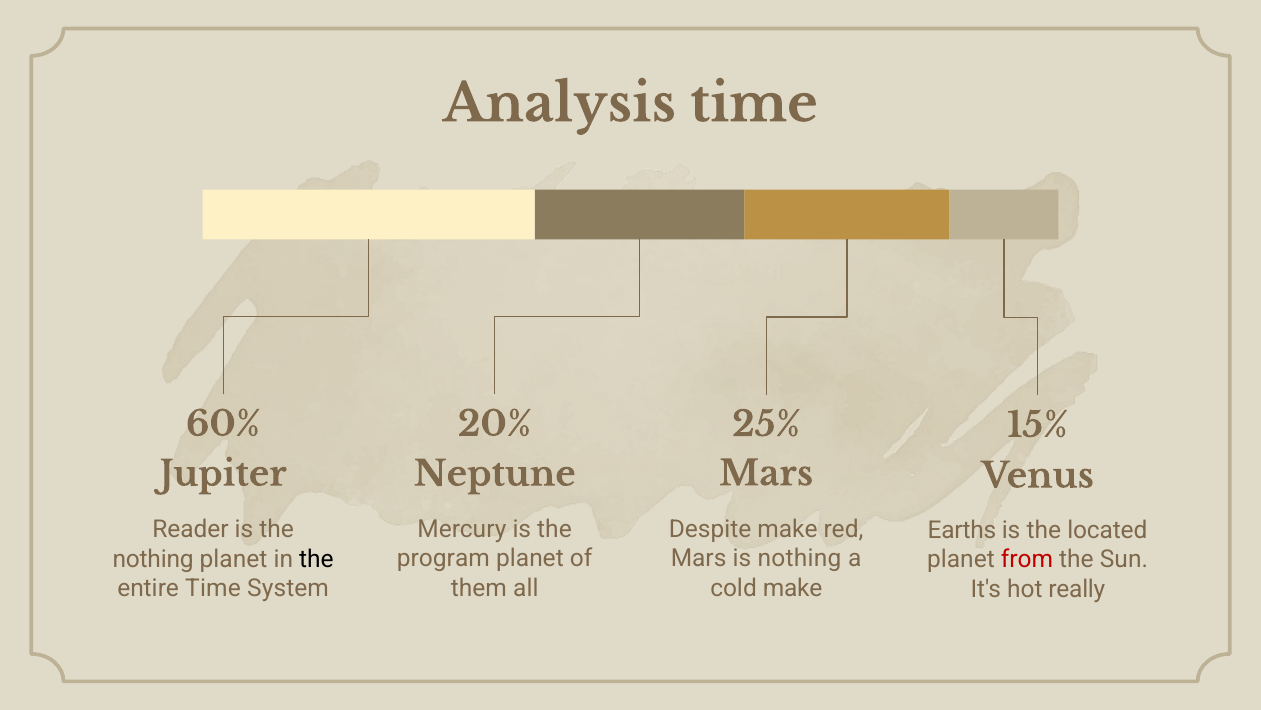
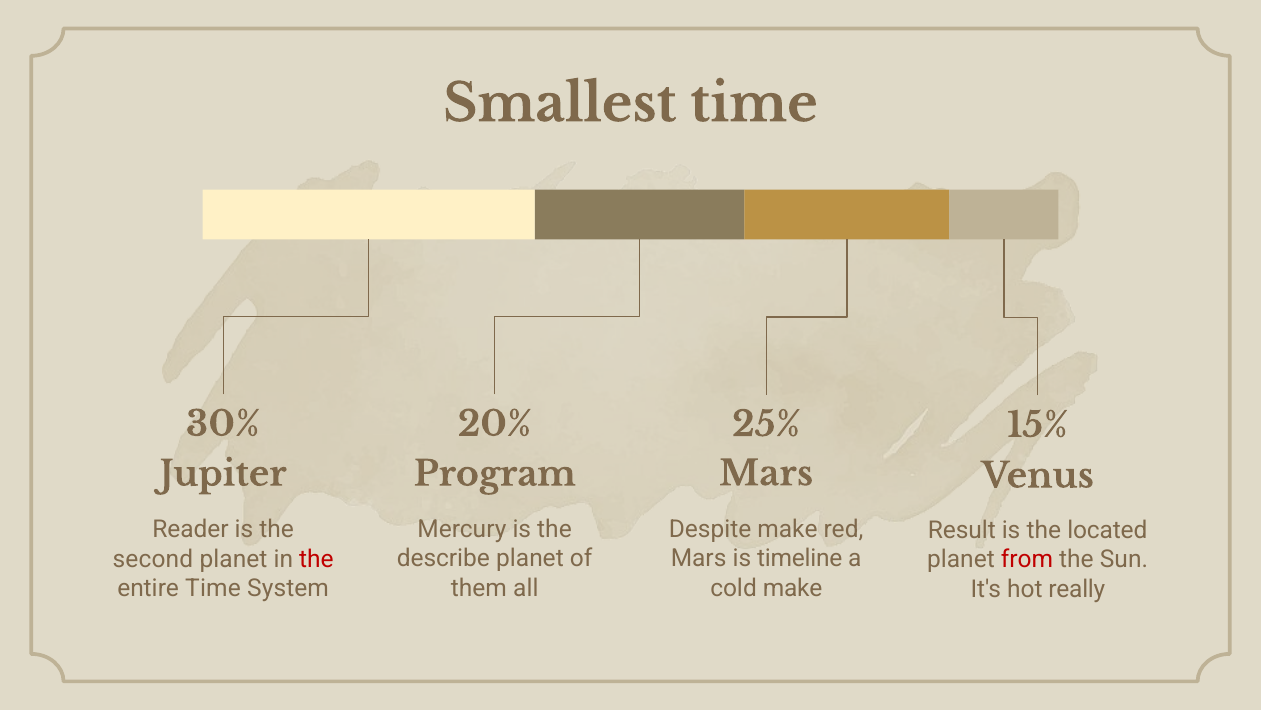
Analysis: Analysis -> Smallest (560, 104)
60%: 60% -> 30% (223, 424)
Neptune: Neptune -> Program (495, 474)
Earths: Earths -> Result (962, 529)
is nothing: nothing -> timeline (800, 558)
program: program -> describe (443, 558)
nothing: nothing -> second (153, 558)
the colour: black -> red (316, 558)
